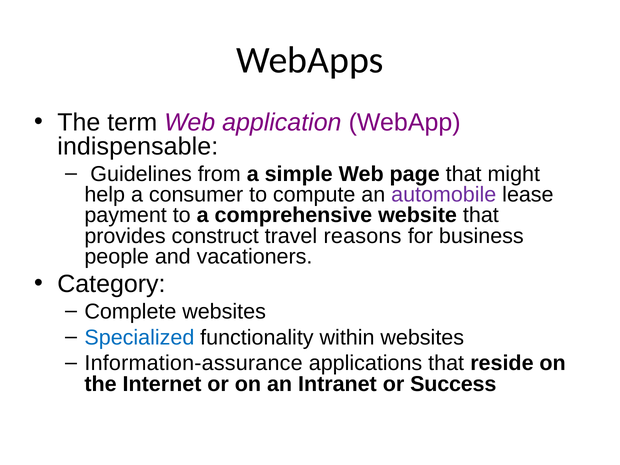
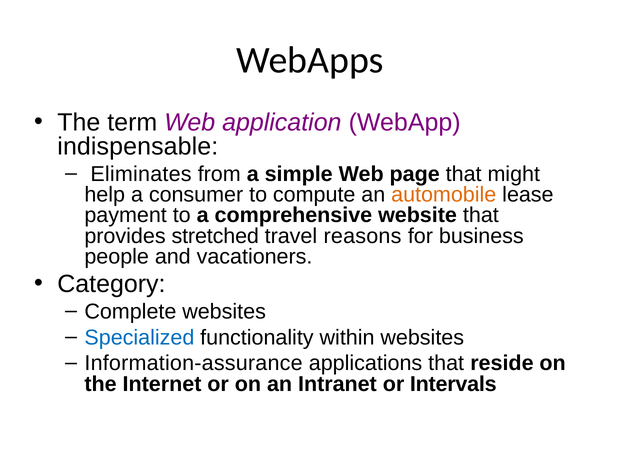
Guidelines: Guidelines -> Eliminates (141, 174)
automobile colour: purple -> orange (444, 195)
construct: construct -> stretched (215, 236)
Success: Success -> Intervals (453, 384)
